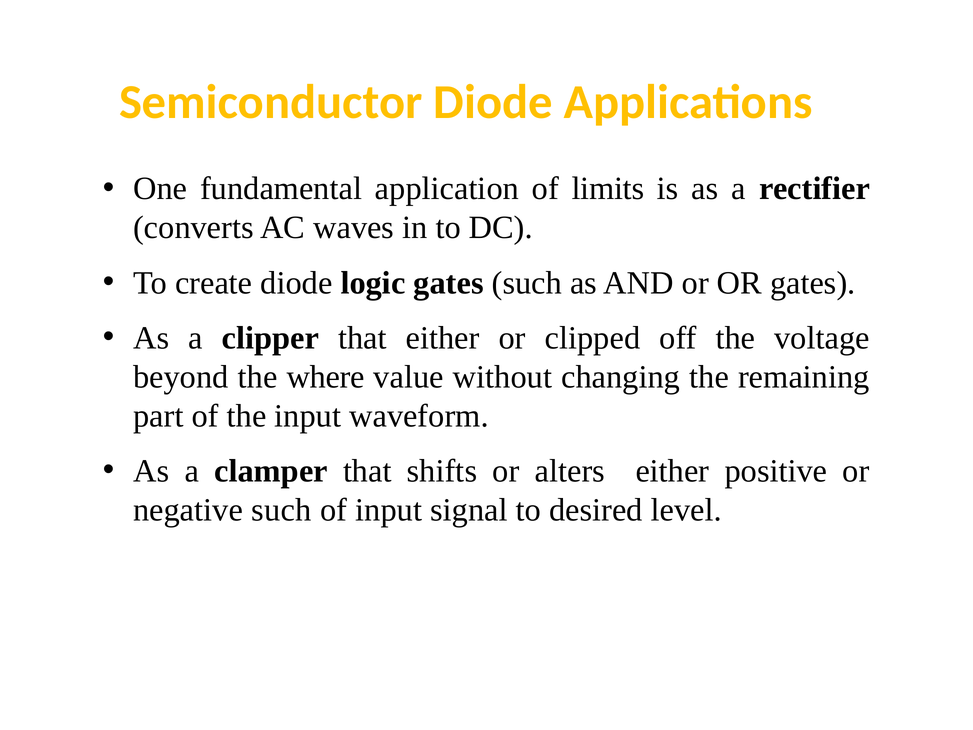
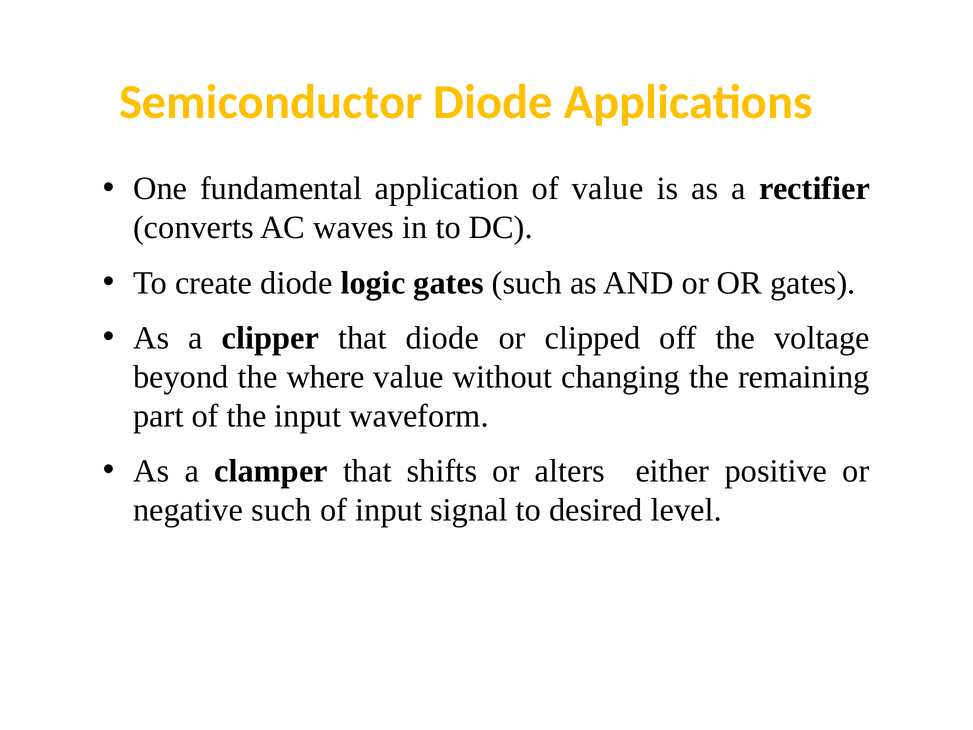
of limits: limits -> value (608, 189)
that either: either -> diode (443, 338)
